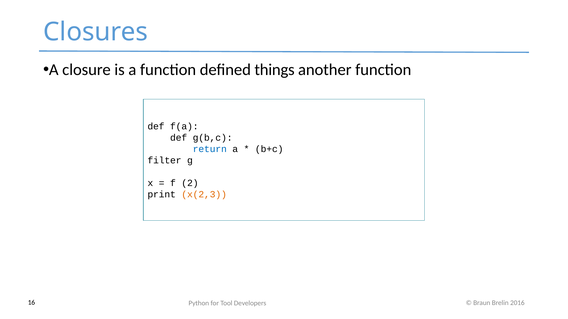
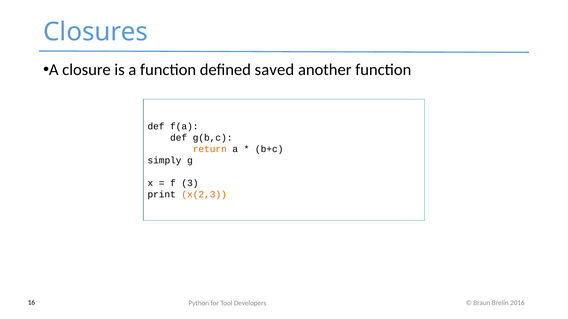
things: things -> saved (274, 70)
return colour: blue -> orange (210, 149)
filter: filter -> simply (165, 161)
2: 2 -> 3 (190, 183)
